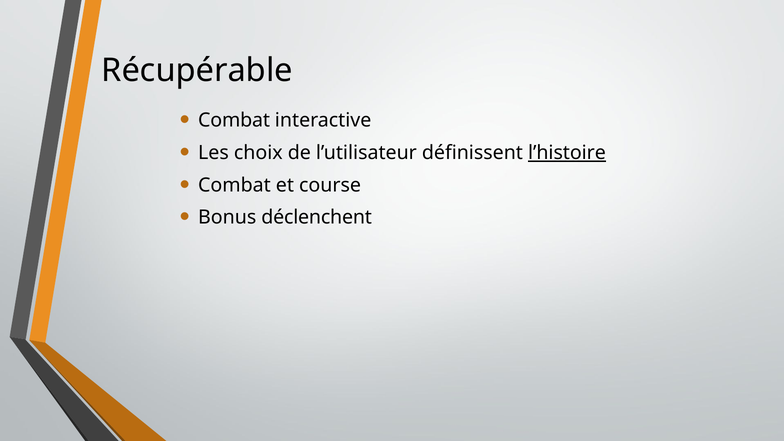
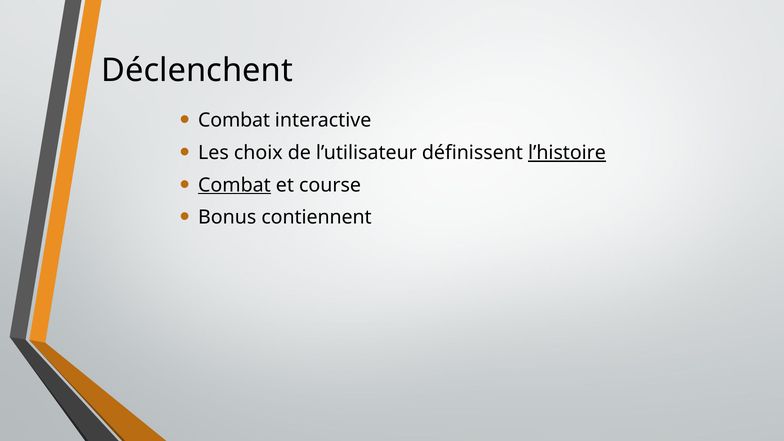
Récupérable: Récupérable -> Déclenchent (197, 70)
Combat underline: none -> present (234, 185)
déclenchent: déclenchent -> contiennent (317, 217)
